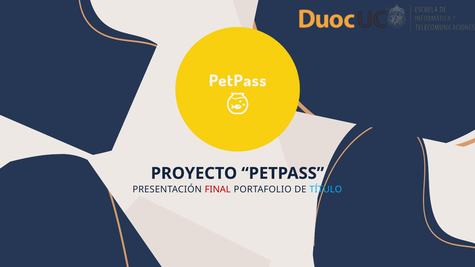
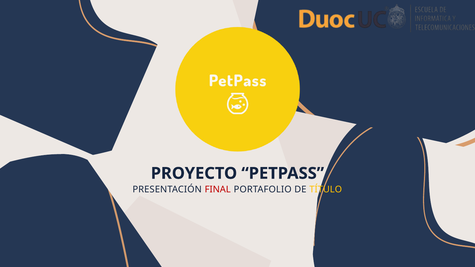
TÍTULO colour: light blue -> yellow (326, 190)
